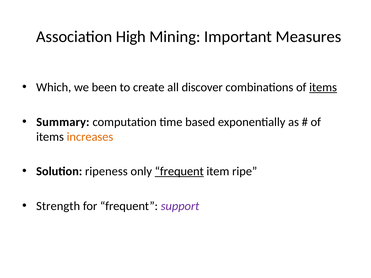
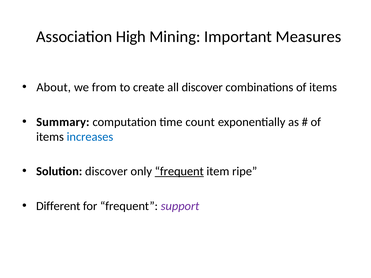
Which: Which -> About (54, 87)
been: been -> from (104, 87)
items underline: present -> none (323, 87)
based: based -> count (200, 122)
increases colour: orange -> blue (90, 137)
Solution ripeness: ripeness -> discover (106, 171)
Strength: Strength -> Different (58, 206)
